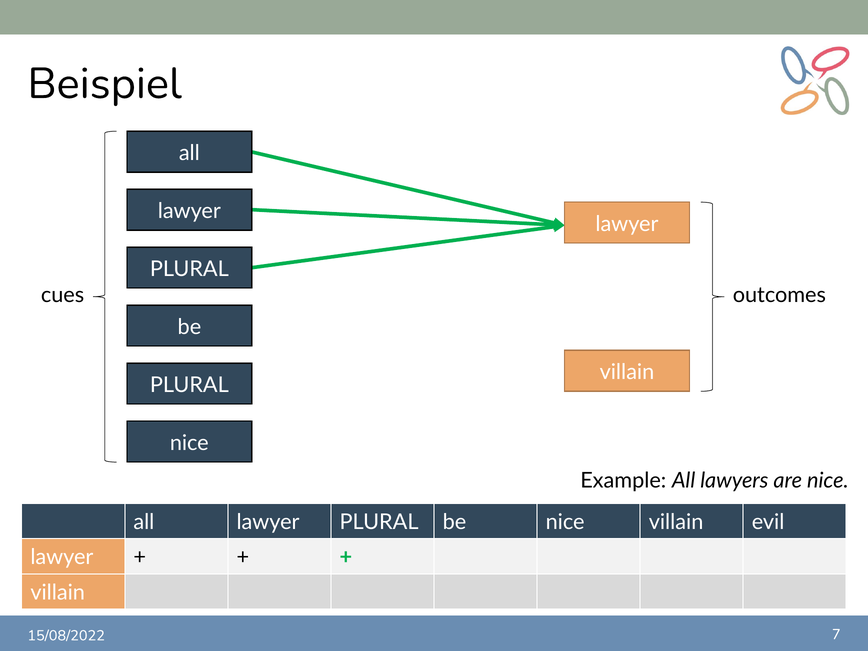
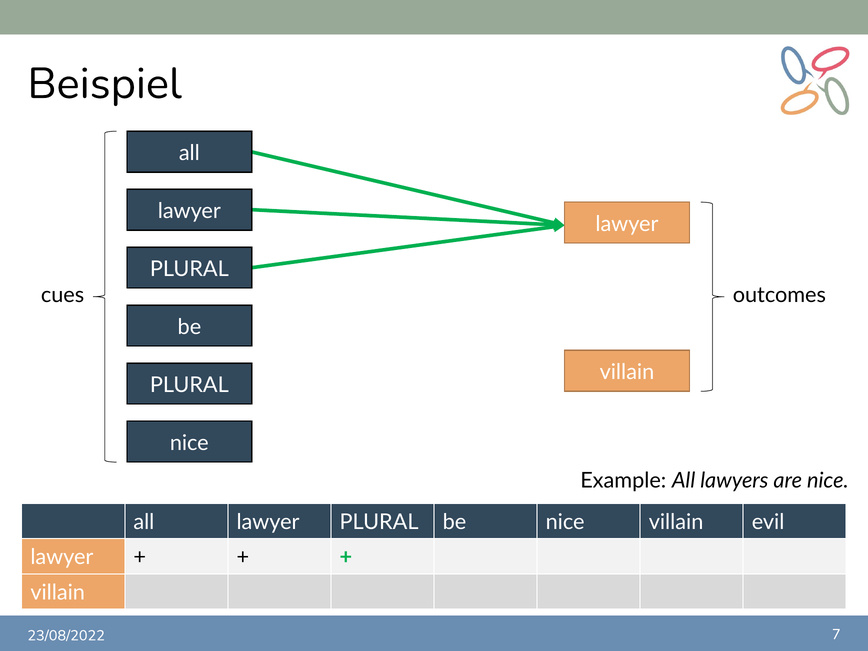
15/08/2022: 15/08/2022 -> 23/08/2022 (66, 636)
